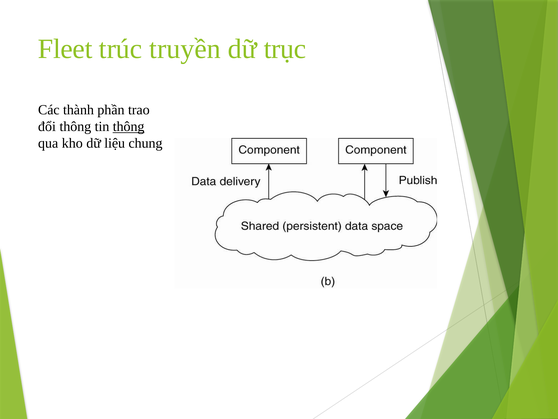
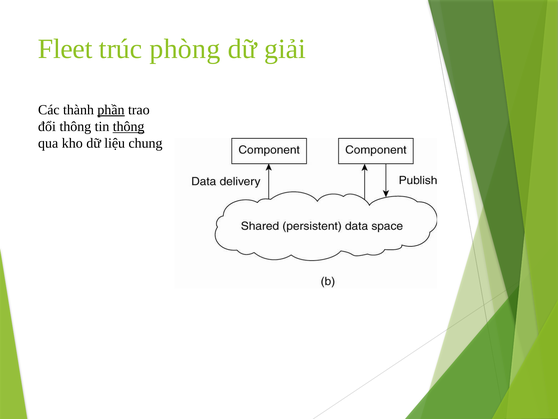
truyền: truyền -> phòng (185, 49)
trục: trục -> giải (285, 49)
phần underline: none -> present (111, 110)
